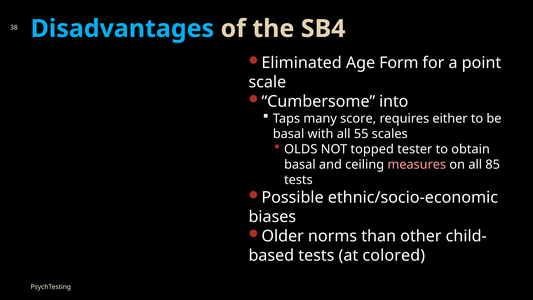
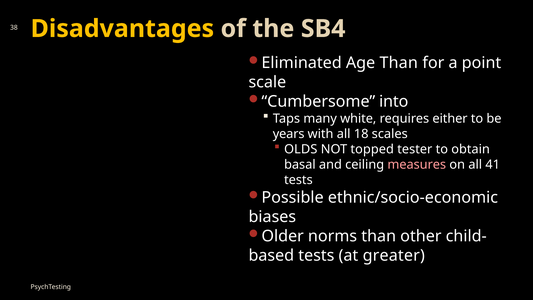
Disadvantages colour: light blue -> yellow (122, 29)
Age Form: Form -> Than (399, 63)
score: score -> white (358, 118)
basal: basal -> years (289, 134)
55: 55 -> 18 (361, 134)
85: 85 -> 41 (493, 164)
colored: colored -> greater (394, 255)
